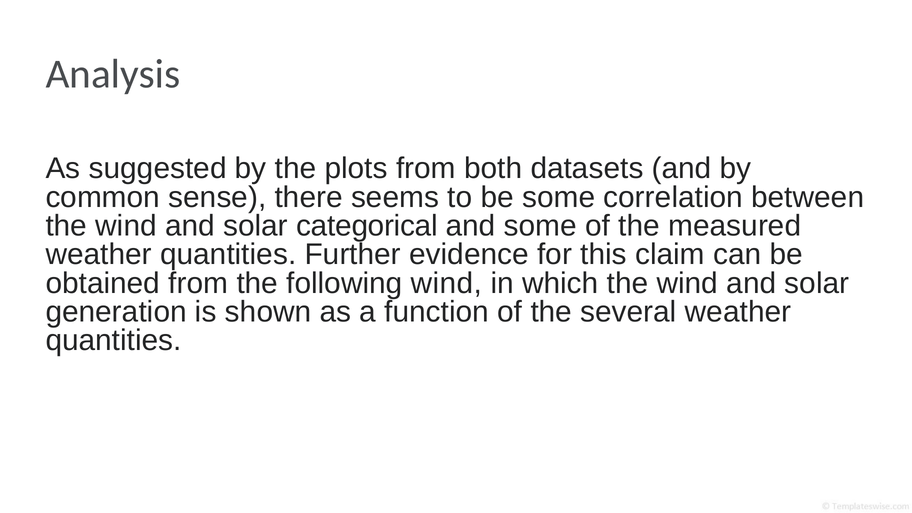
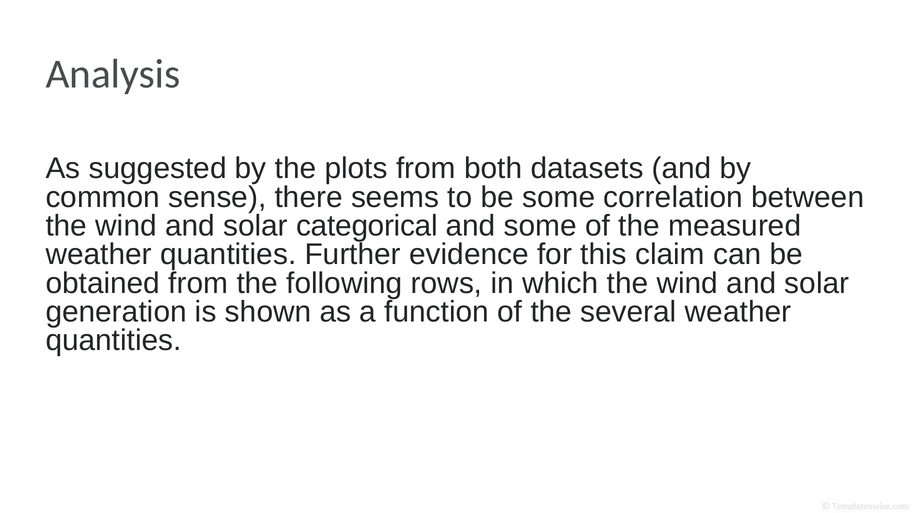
following wind: wind -> rows (447, 283)
